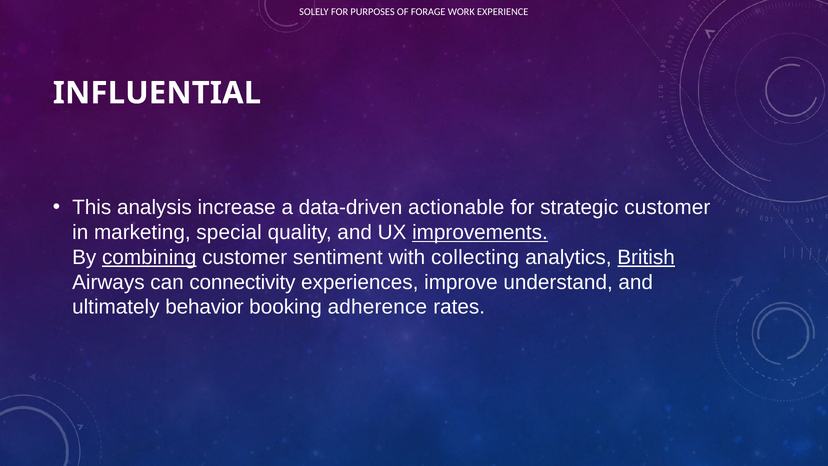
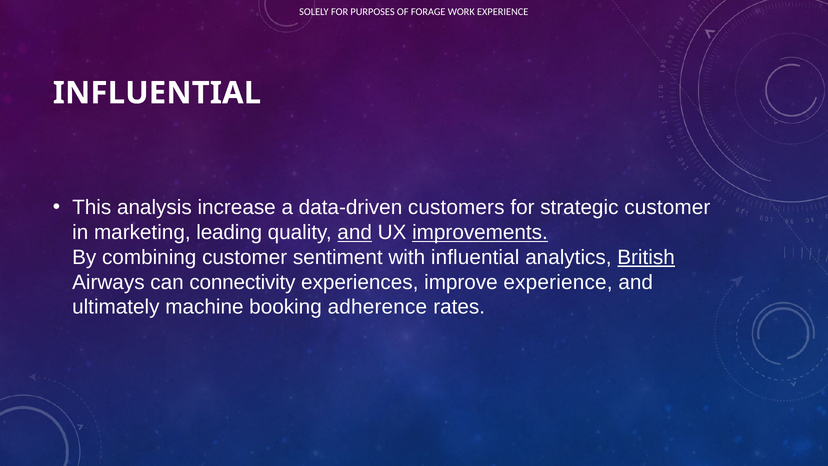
actionable: actionable -> customers (456, 208)
special: special -> leading (229, 232)
and underline: none -> present (355, 232)
combining underline: present -> none (149, 257)
with collecting: collecting -> influential (475, 257)
improve understand: understand -> experience (558, 282)
behavior: behavior -> machine (204, 307)
